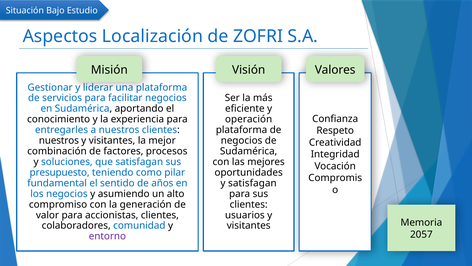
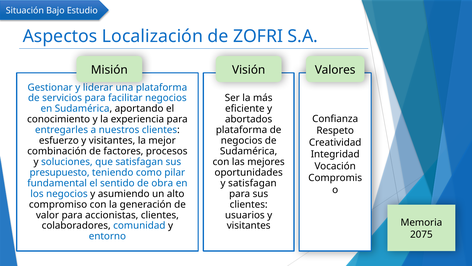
operación: operación -> abortados (249, 119)
nuestros: nuestros -> esfuerzo (59, 140)
años: años -> obra (162, 183)
2057: 2057 -> 2075 (421, 234)
entorno colour: purple -> blue (107, 236)
